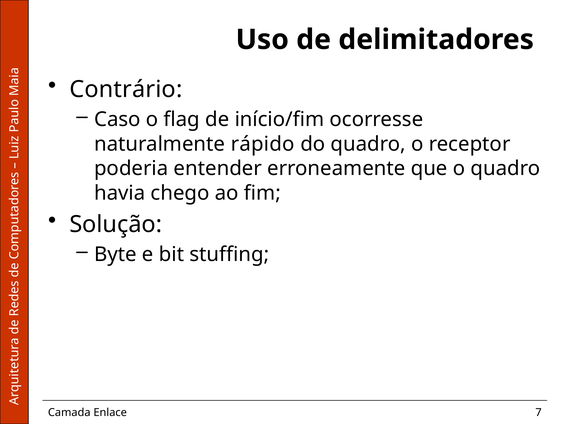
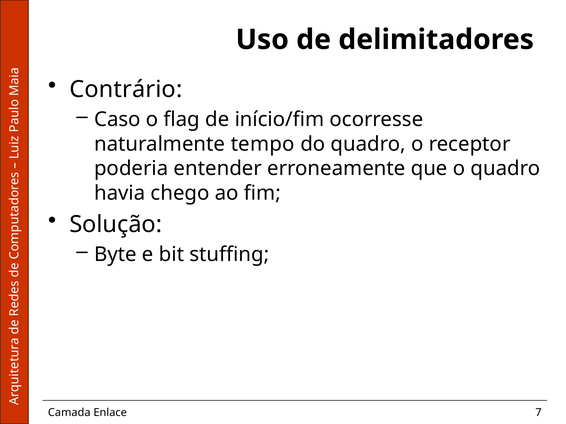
rápido: rápido -> tempo (263, 144)
